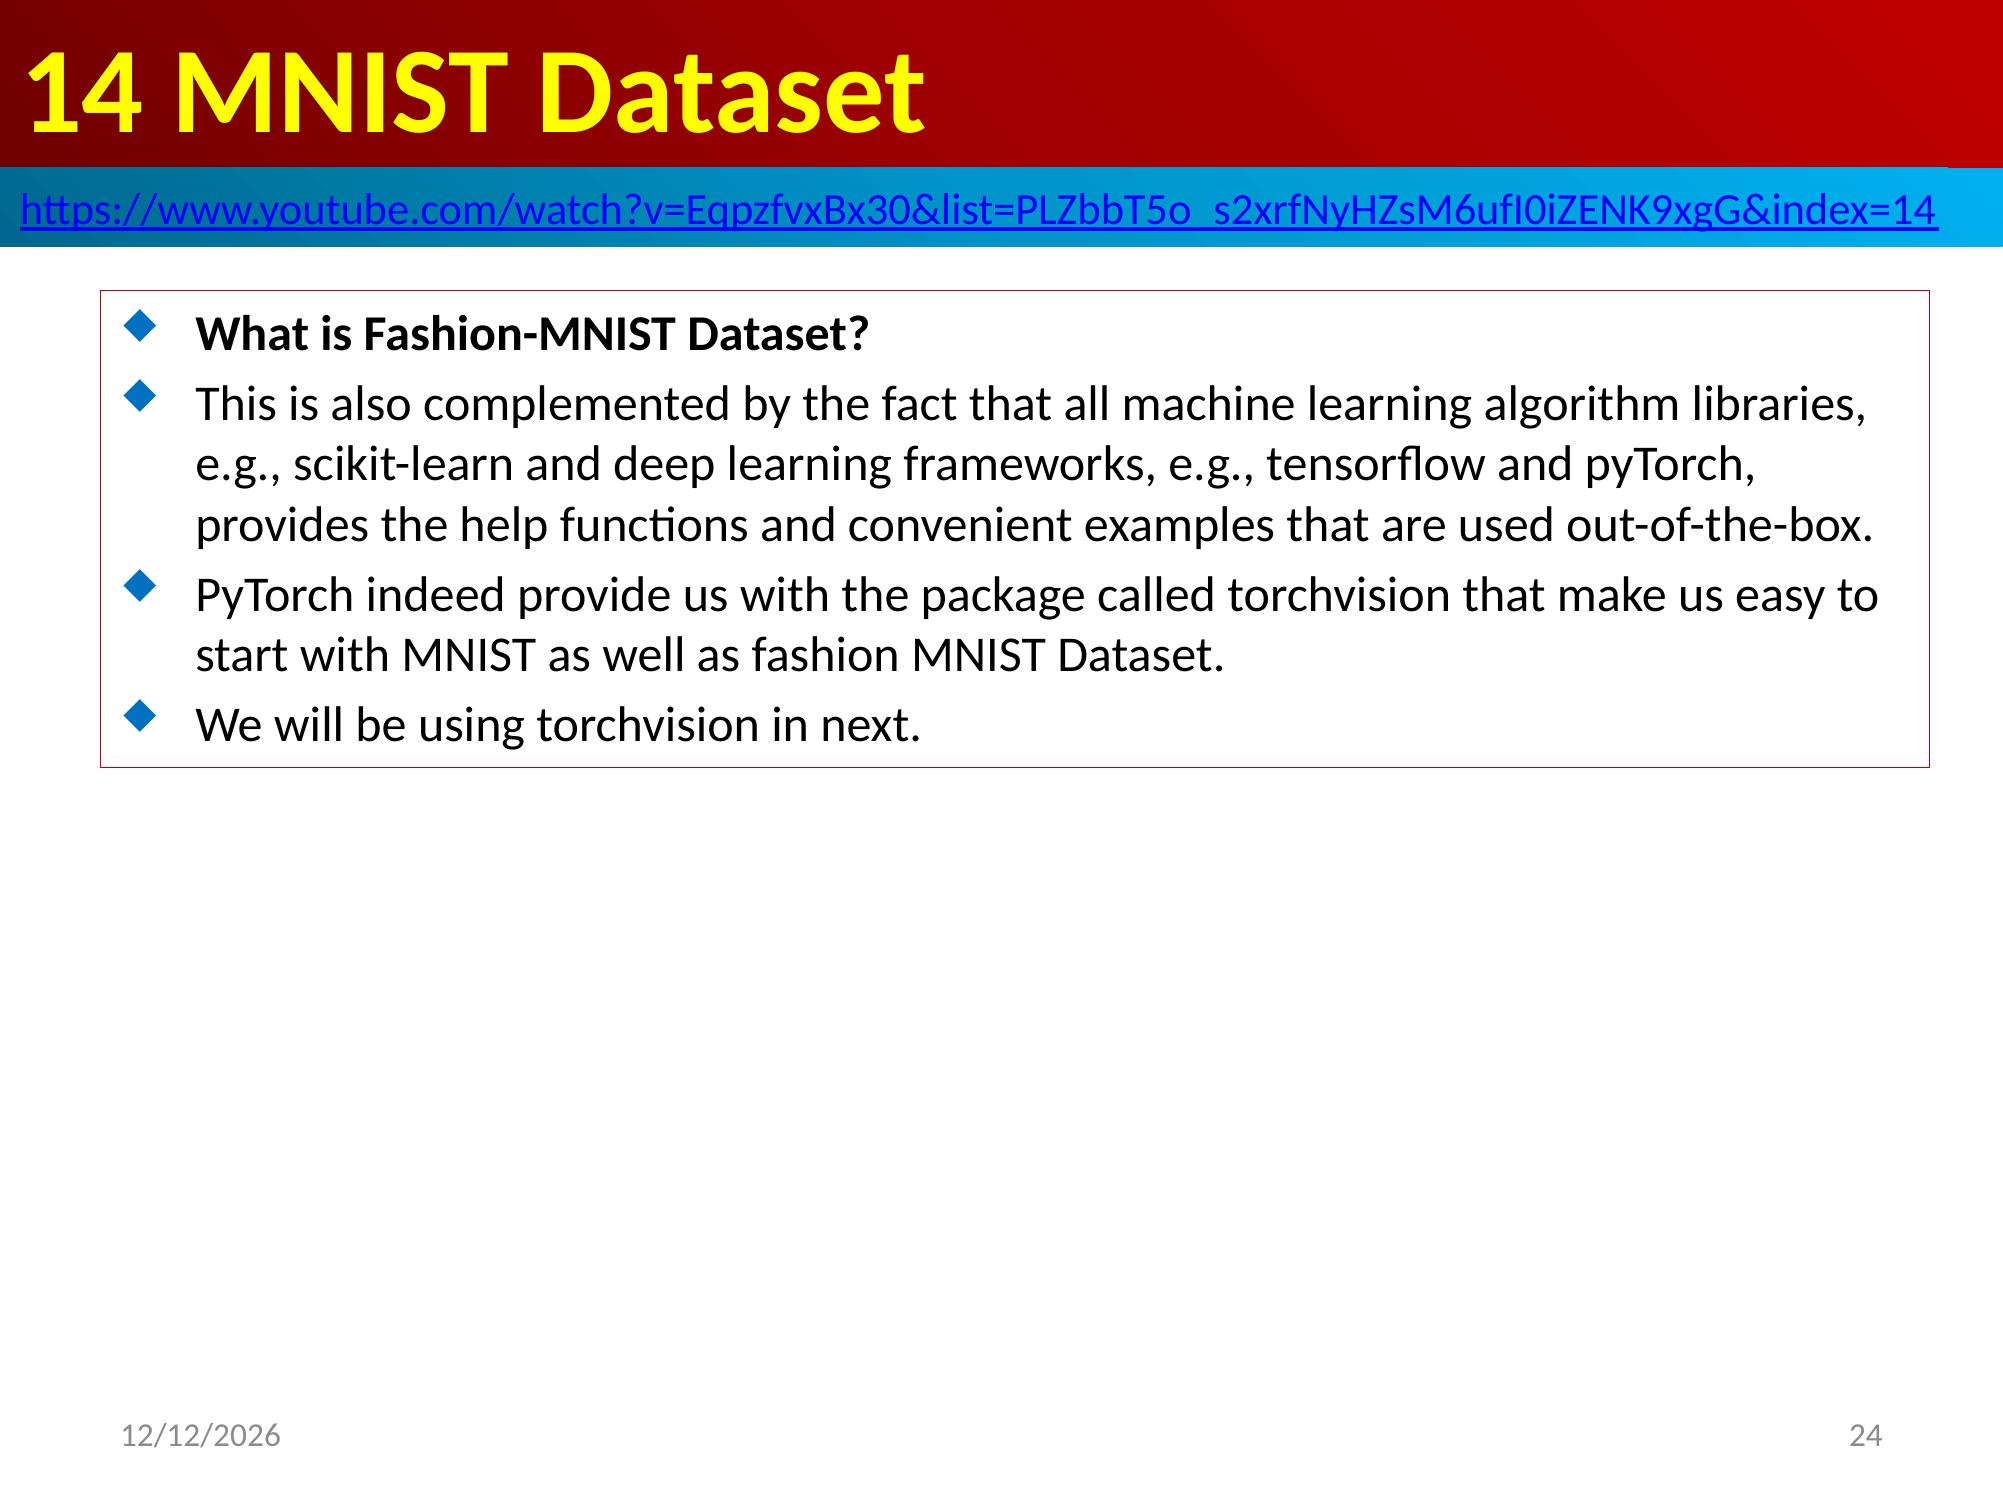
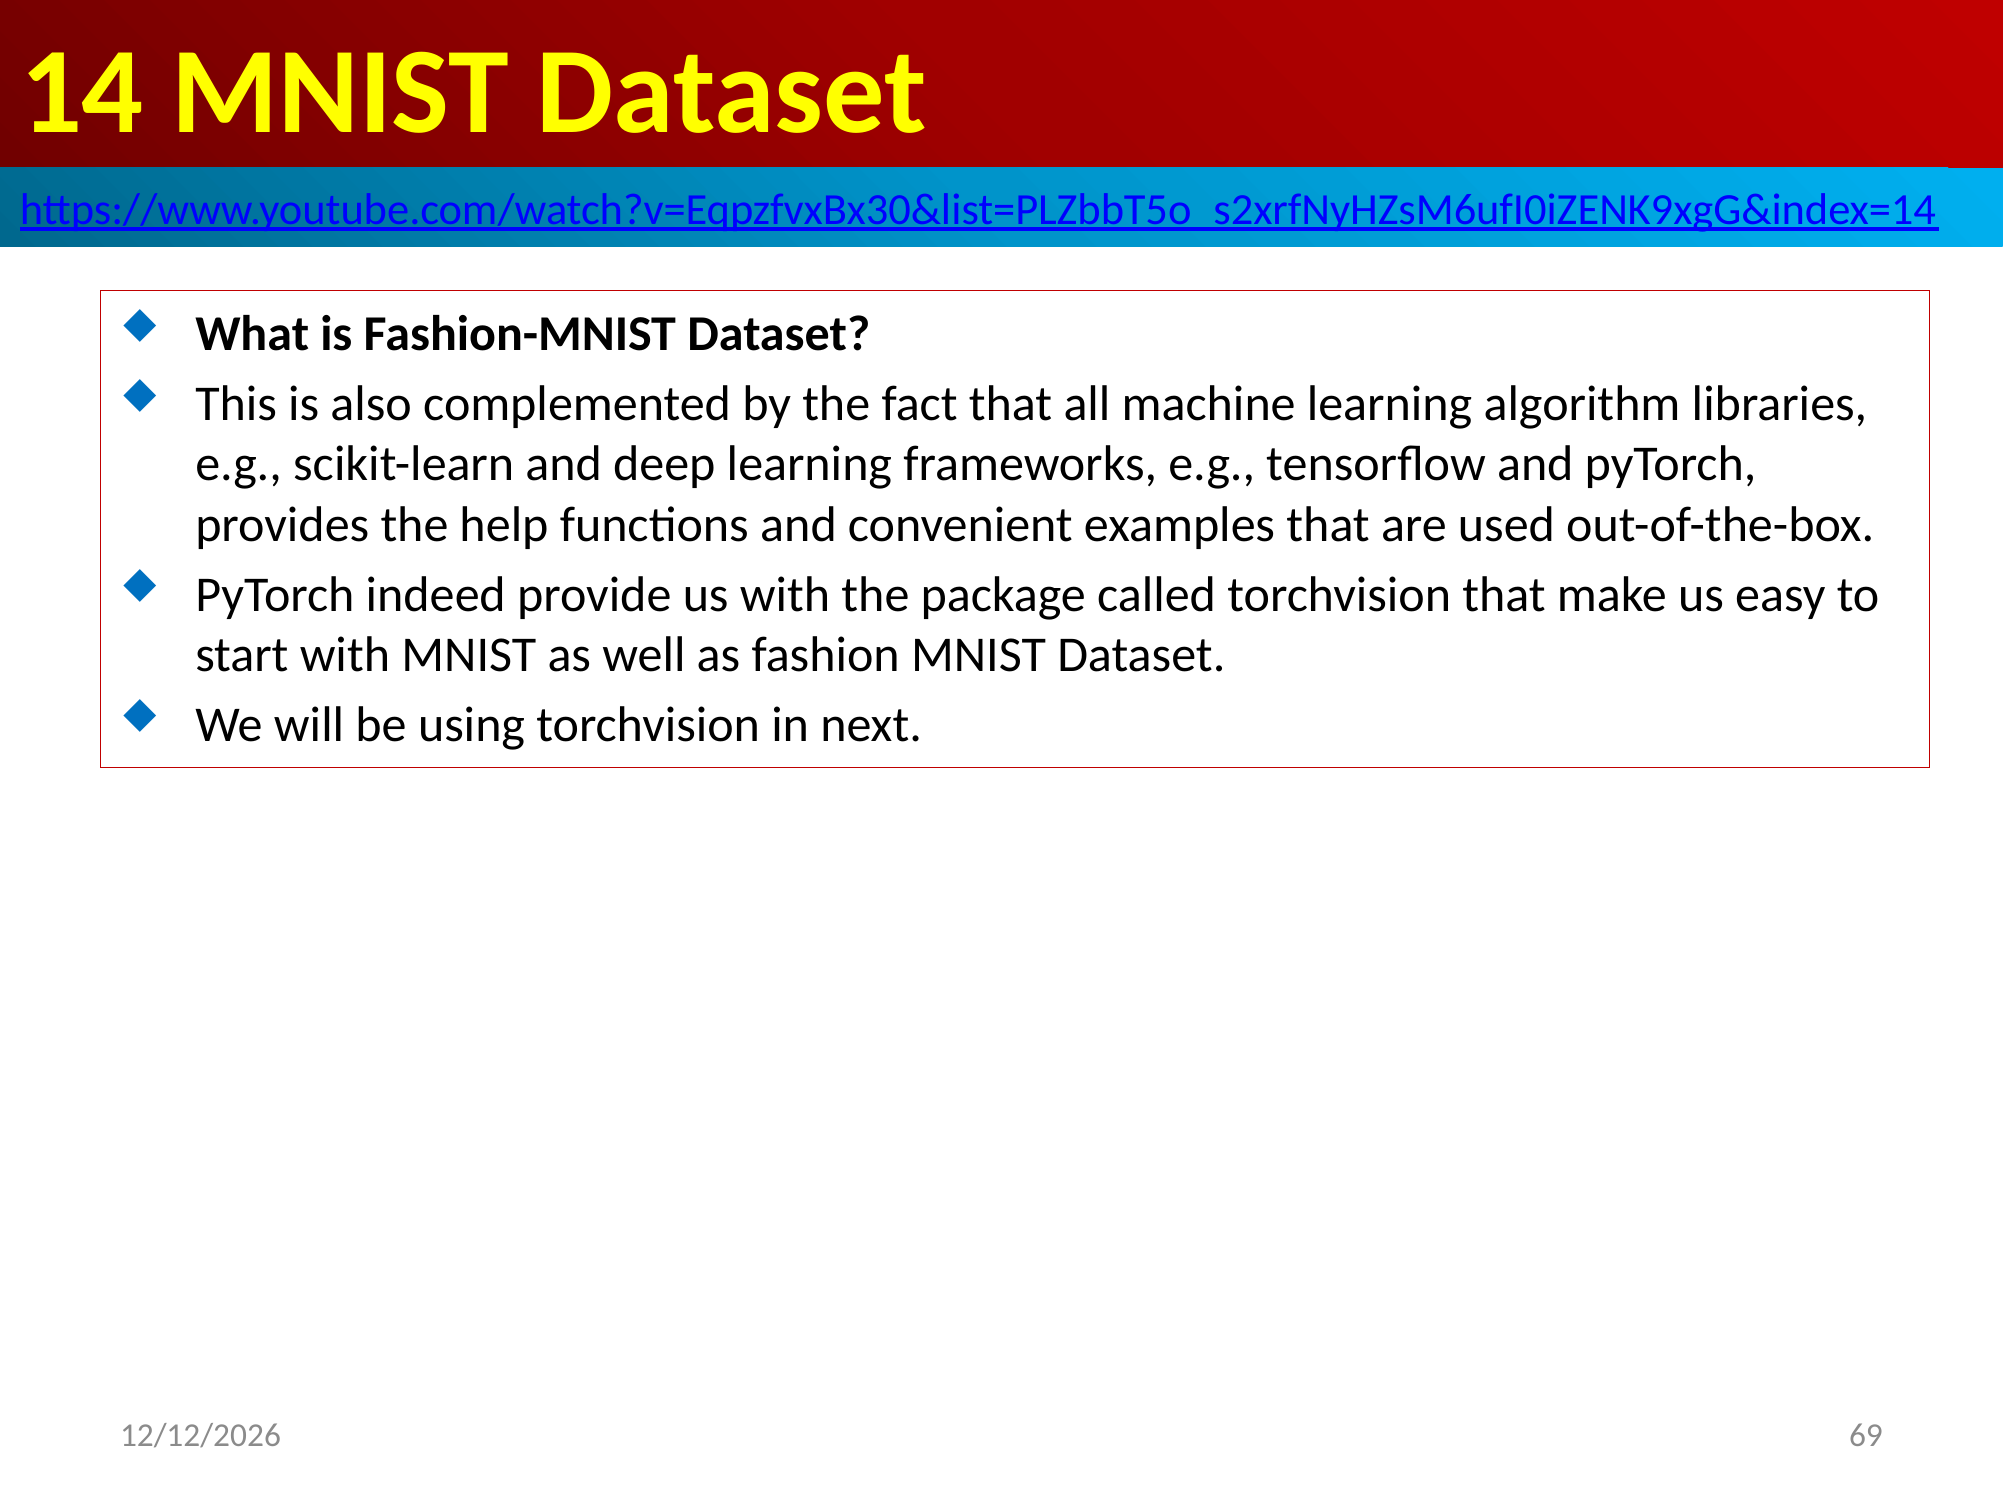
24: 24 -> 69 (1866, 1434)
